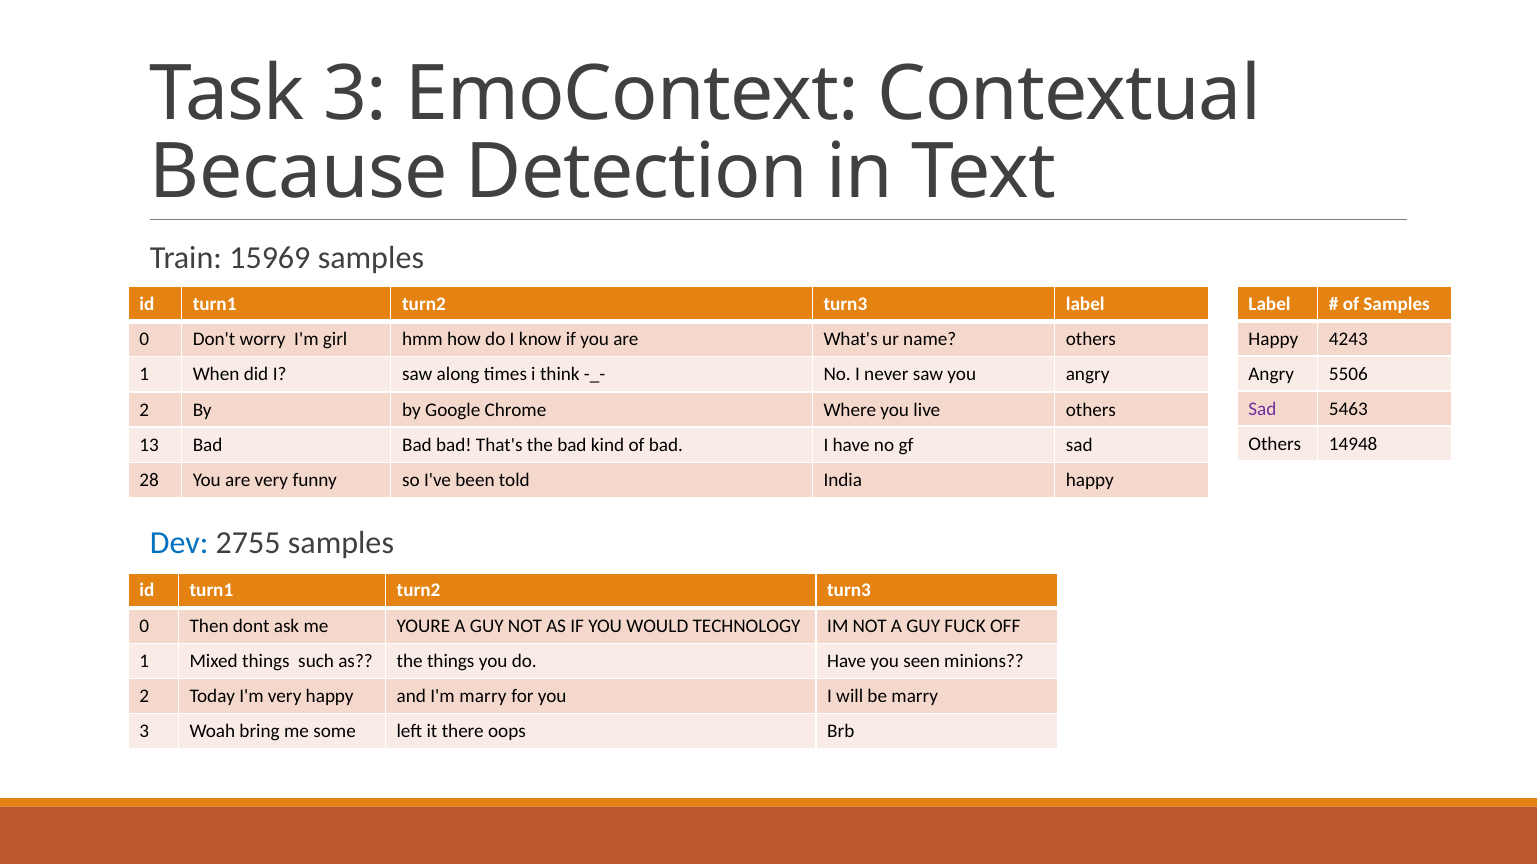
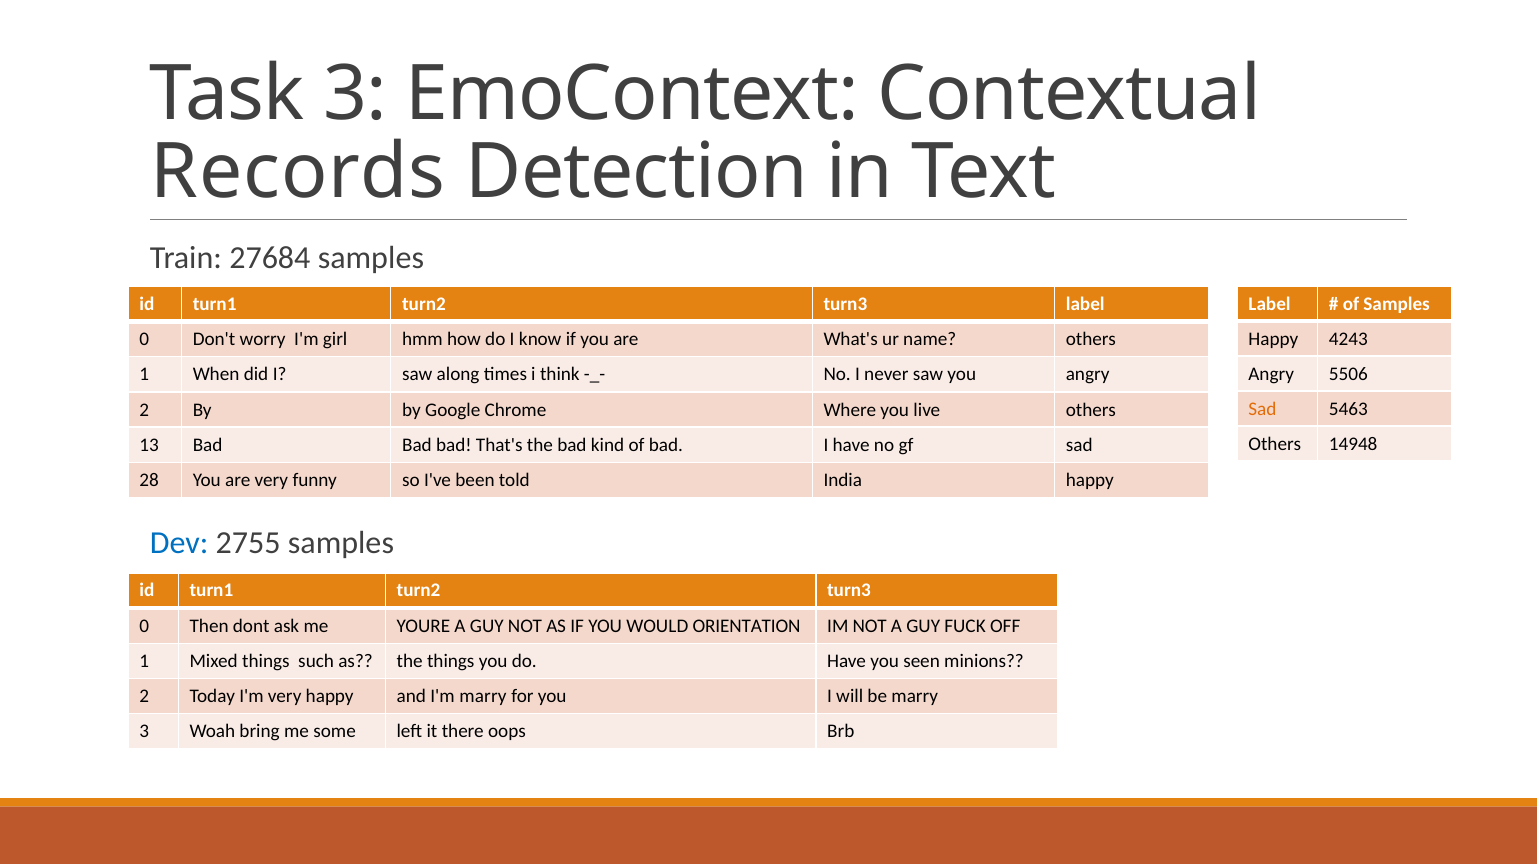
Because: Because -> Records (298, 172)
15969: 15969 -> 27684 (270, 258)
Sad colour: purple -> orange (1262, 409)
TECHNOLOGY: TECHNOLOGY -> ORIENTATION (747, 626)
